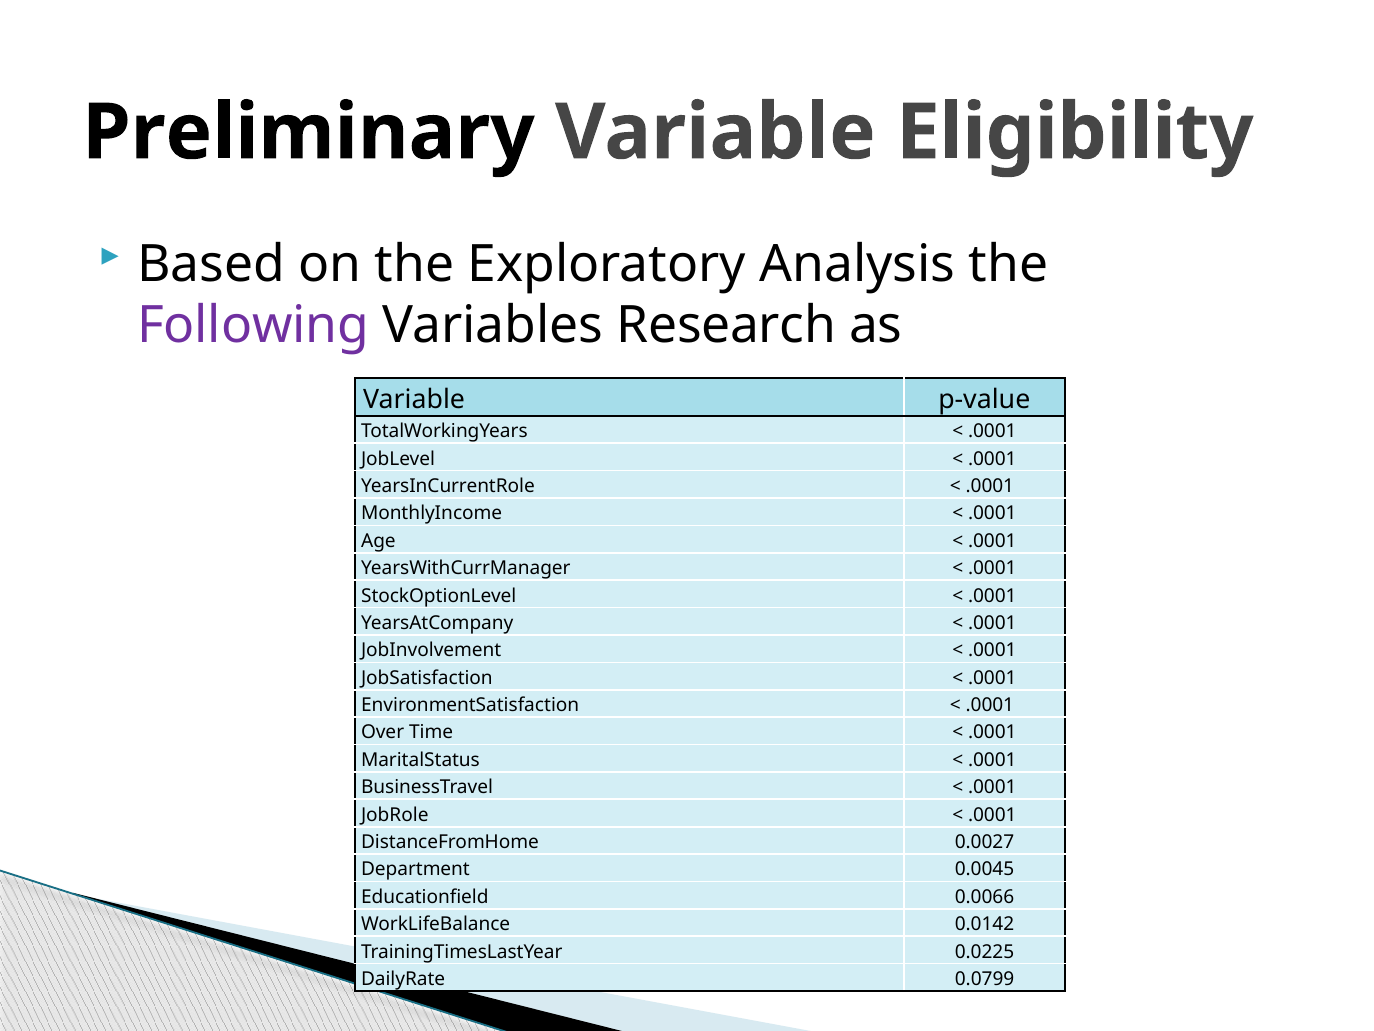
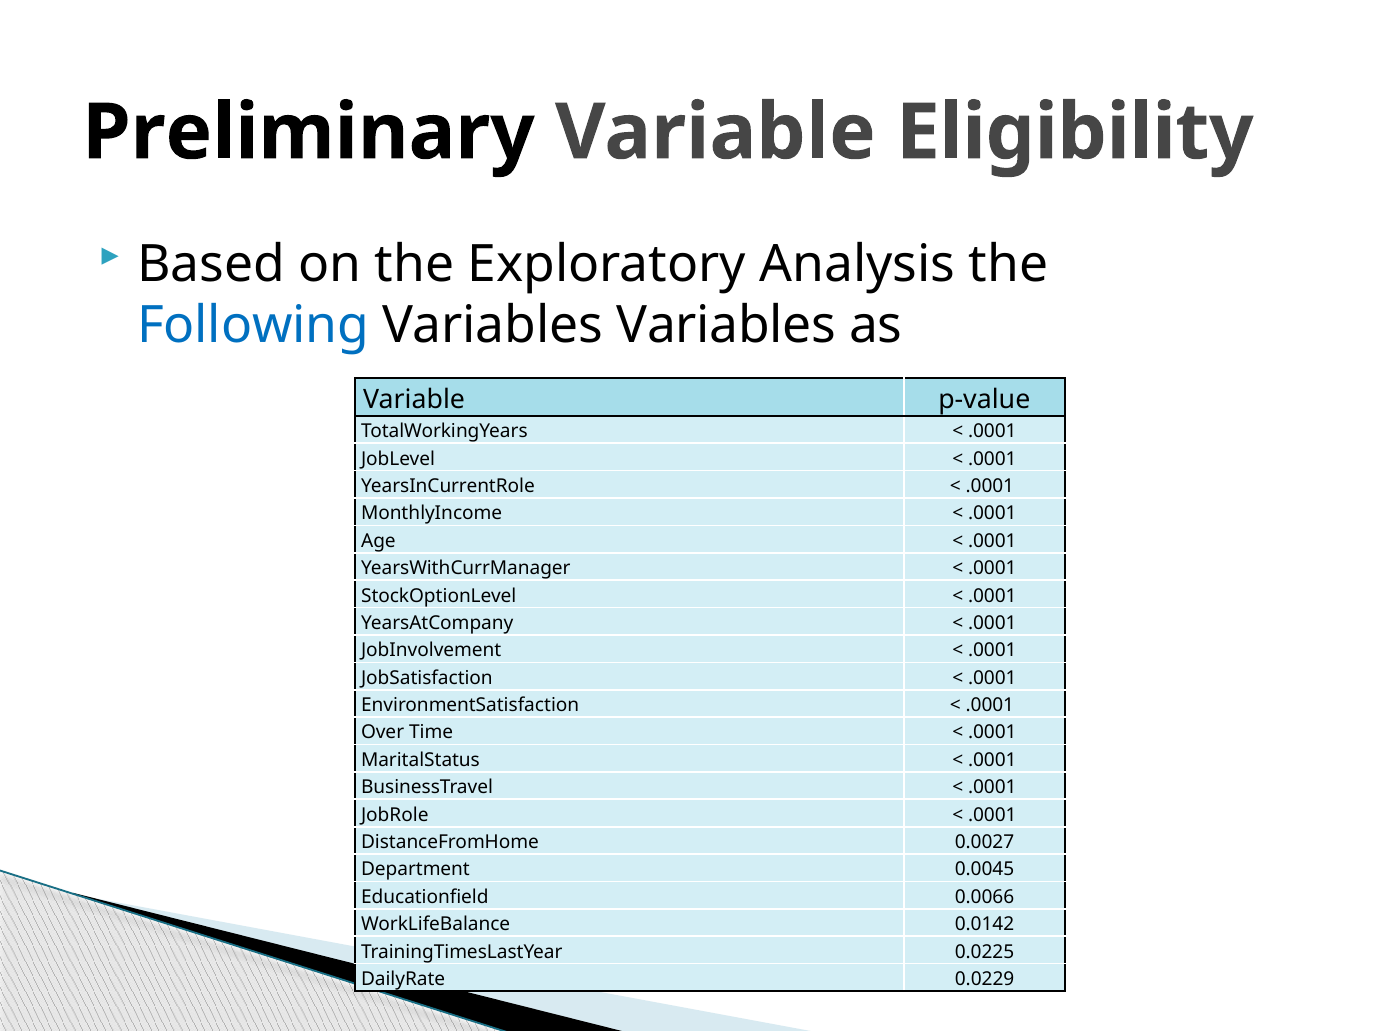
Following colour: purple -> blue (253, 326)
Variables Research: Research -> Variables (726, 326)
0.0799: 0.0799 -> 0.0229 (985, 979)
